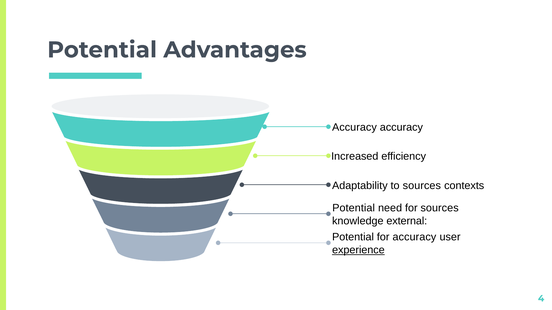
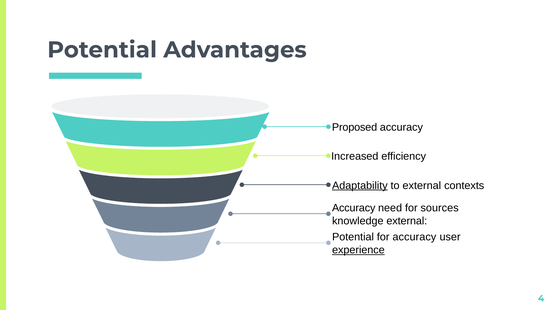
Accuracy: Accuracy -> Proposed (355, 128)
Adaptability underline: none -> present (360, 186)
to sources: sources -> external (422, 186)
Potential: Potential -> Accuracy (354, 208)
